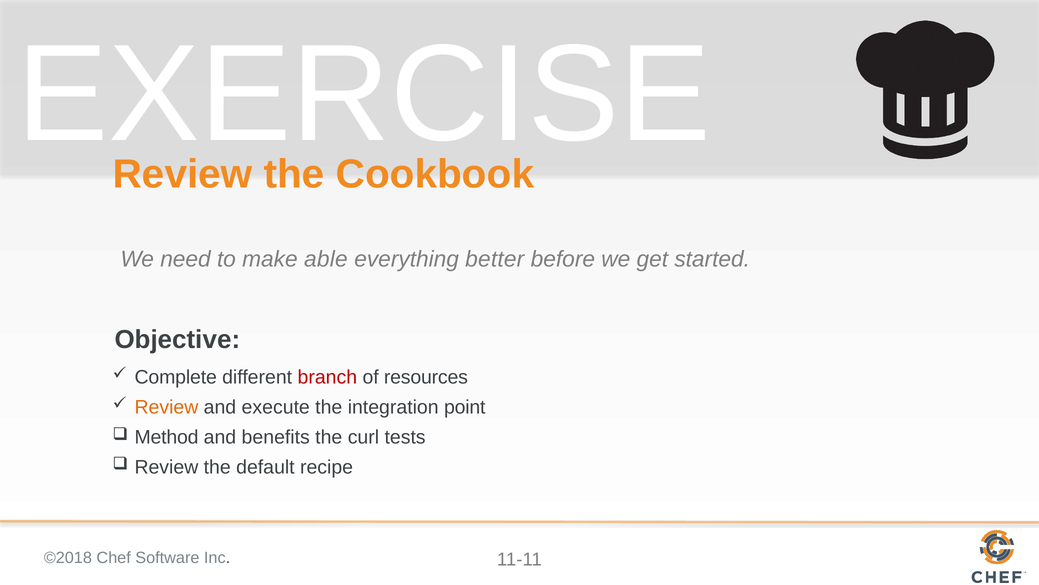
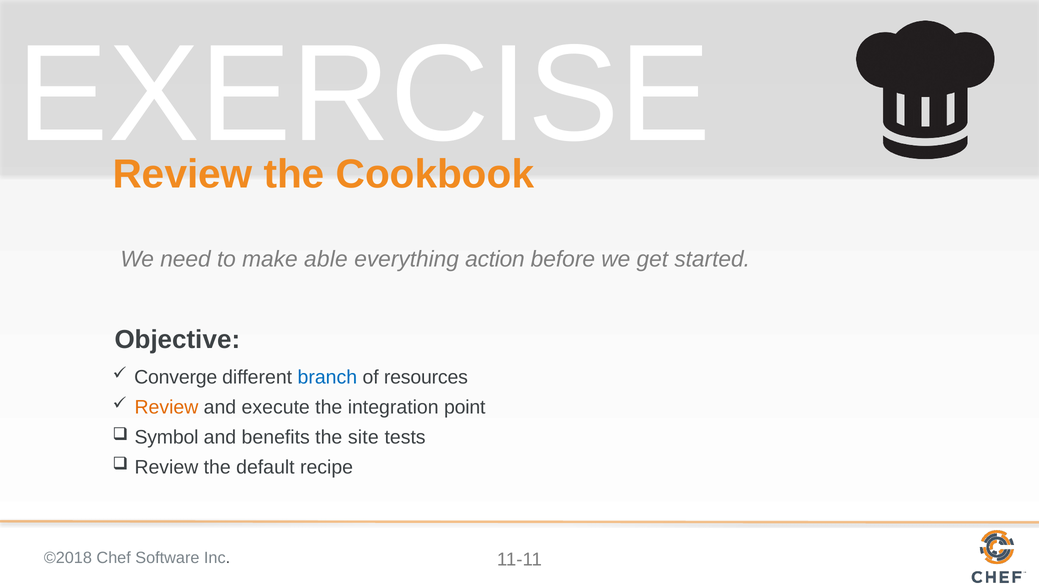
better: better -> action (495, 259)
Complete: Complete -> Converge (176, 377)
branch colour: red -> blue (327, 377)
Method: Method -> Symbol (167, 437)
curl: curl -> site (363, 437)
